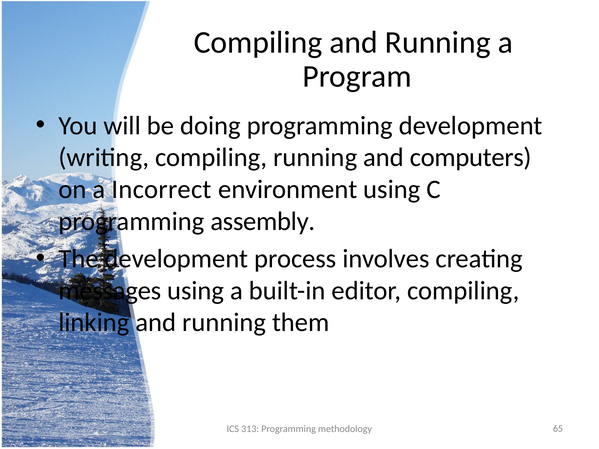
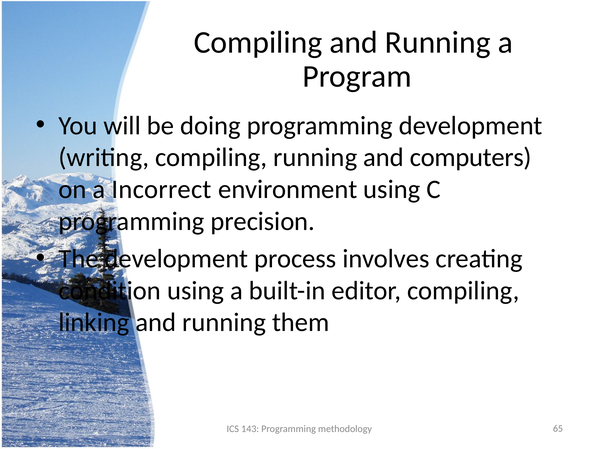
assembly: assembly -> precision (263, 222)
messages: messages -> condition (110, 291)
313: 313 -> 143 (250, 429)
